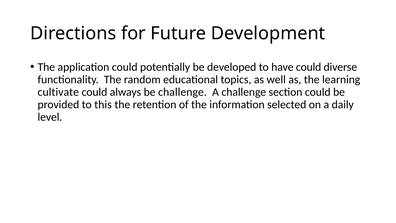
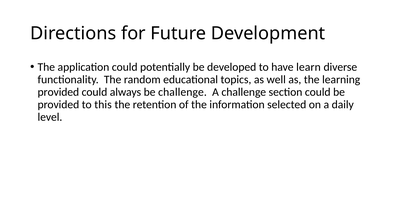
have could: could -> learn (308, 67)
cultivate: cultivate -> provided (58, 92)
